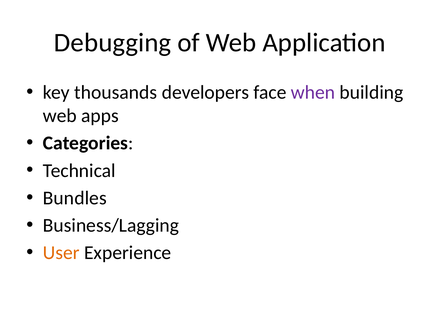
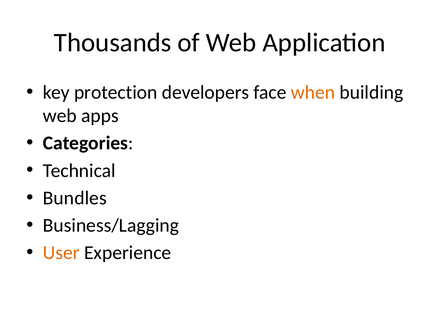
Debugging: Debugging -> Thousands (113, 43)
thousands: thousands -> protection (116, 92)
when colour: purple -> orange (313, 92)
